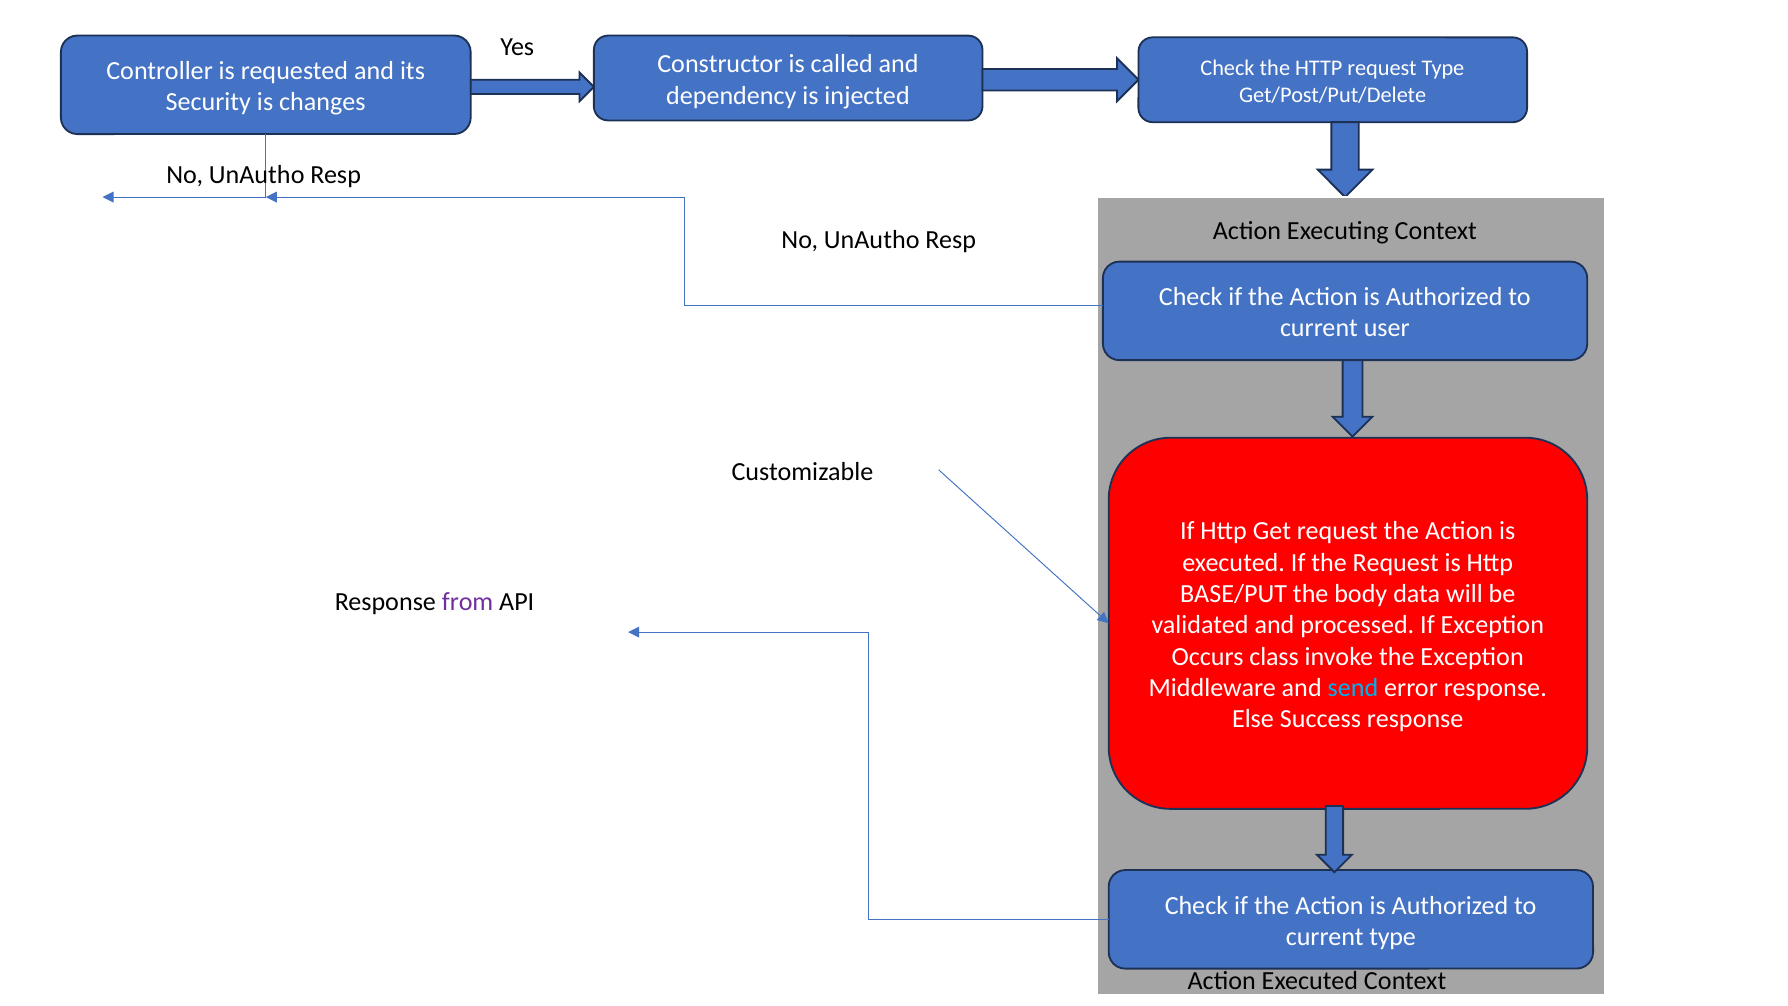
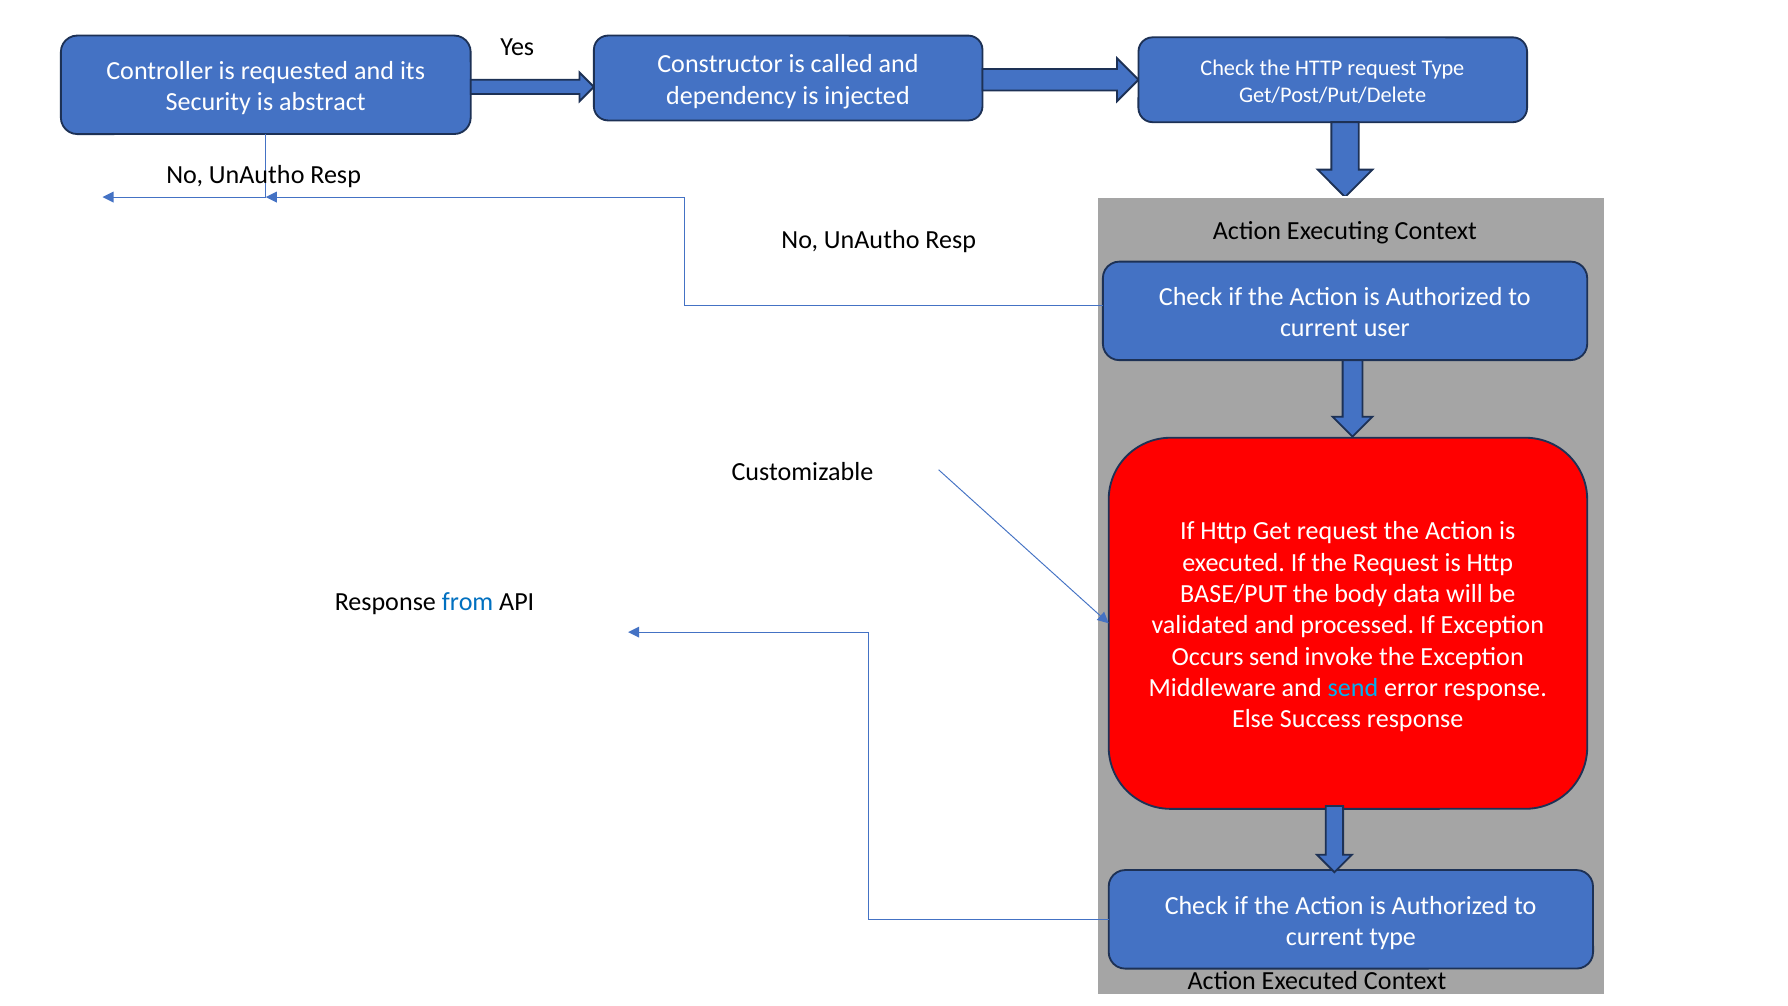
changes: changes -> abstract (322, 102)
from colour: purple -> blue (468, 602)
Occurs class: class -> send (1274, 656)
